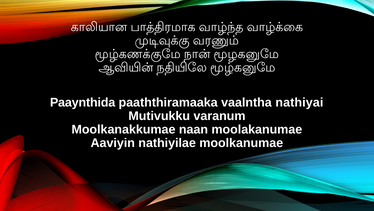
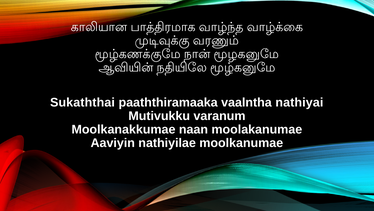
Paaynthida: Paaynthida -> Sukaththai (82, 102)
